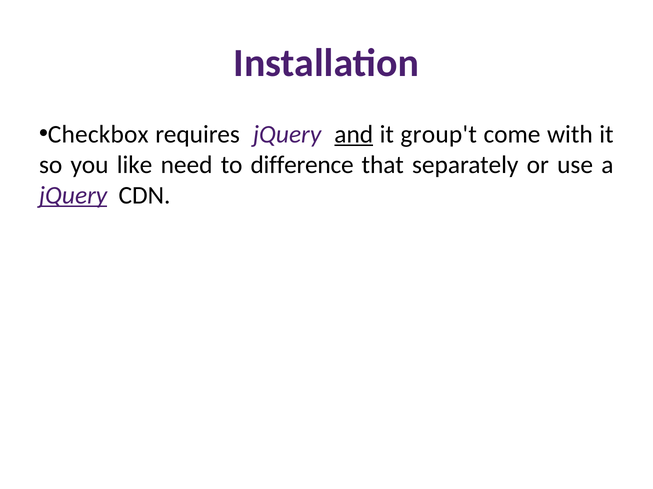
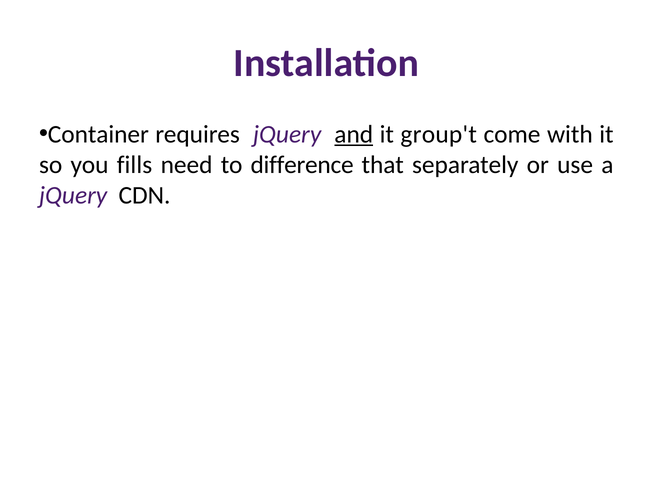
Checkbox: Checkbox -> Container (98, 134)
like: like -> fills (134, 165)
jQuery underline: present -> none (73, 195)
